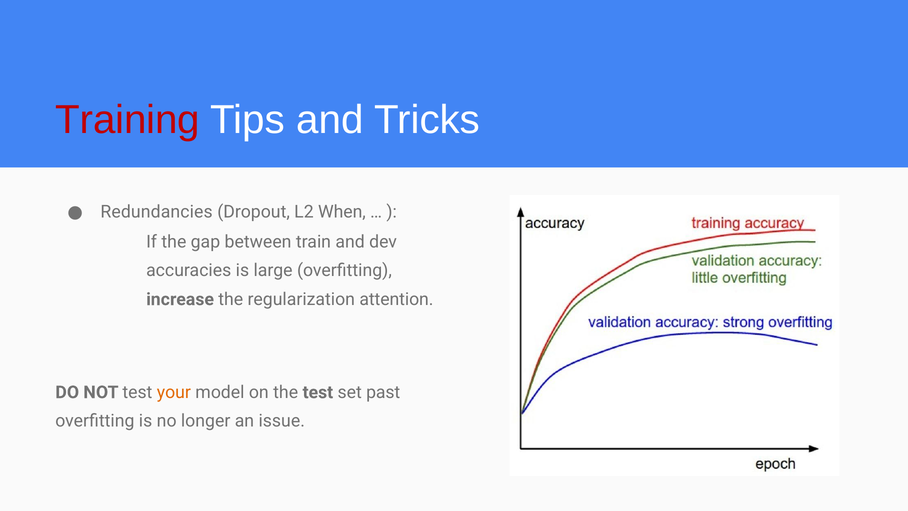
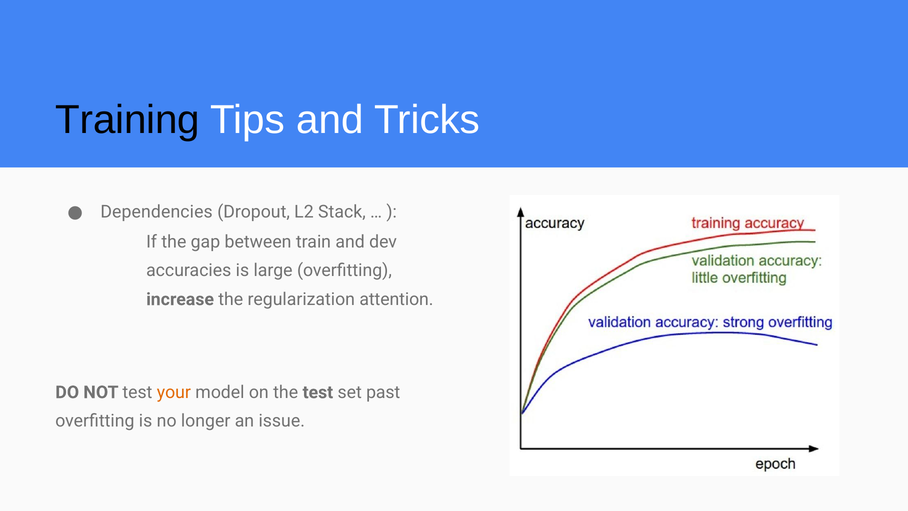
Training colour: red -> black (128, 120)
Redundancies: Redundancies -> Dependencies (157, 212)
When: When -> Stack (342, 212)
